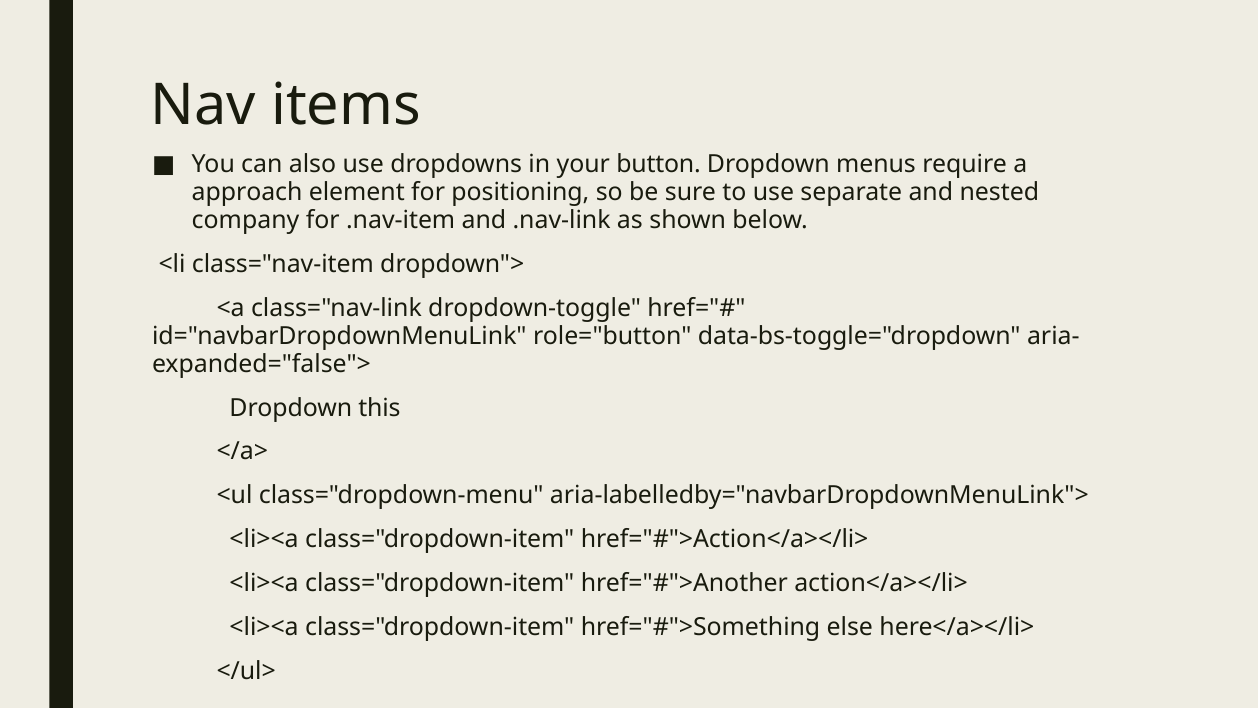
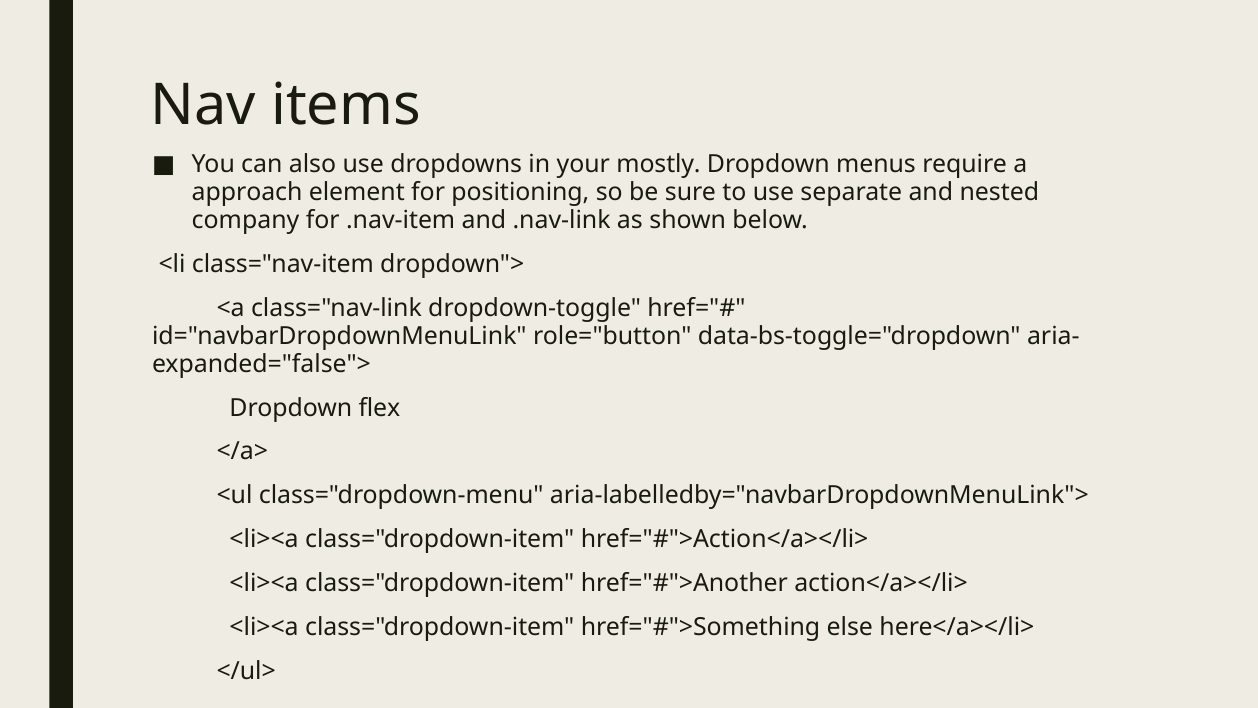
button: button -> mostly (659, 164)
this: this -> flex (379, 408)
